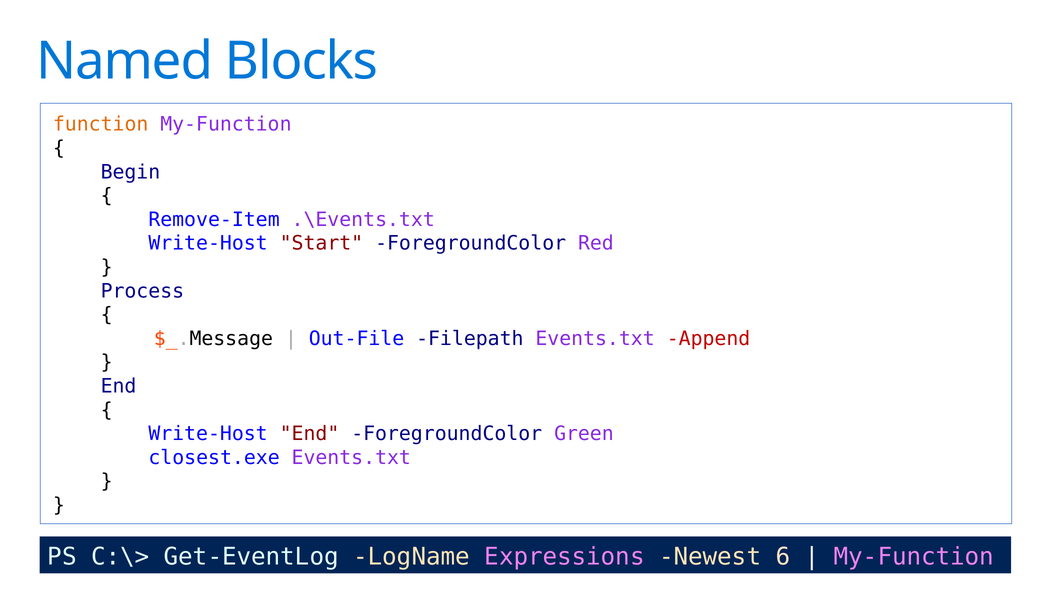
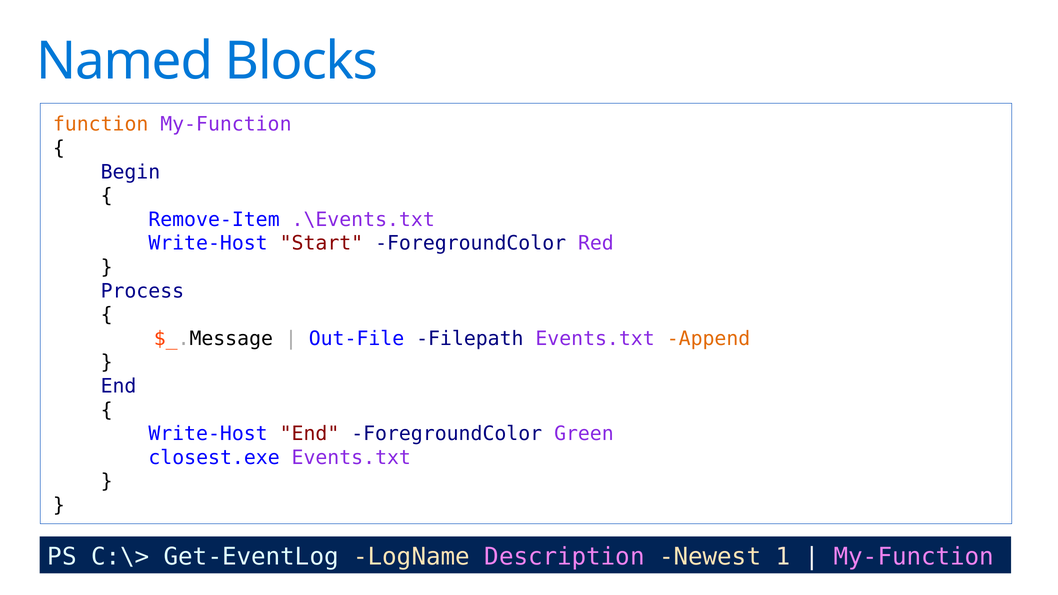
Append colour: red -> orange (709, 339)
Expressions: Expressions -> Description (565, 557)
6: 6 -> 1 (783, 557)
